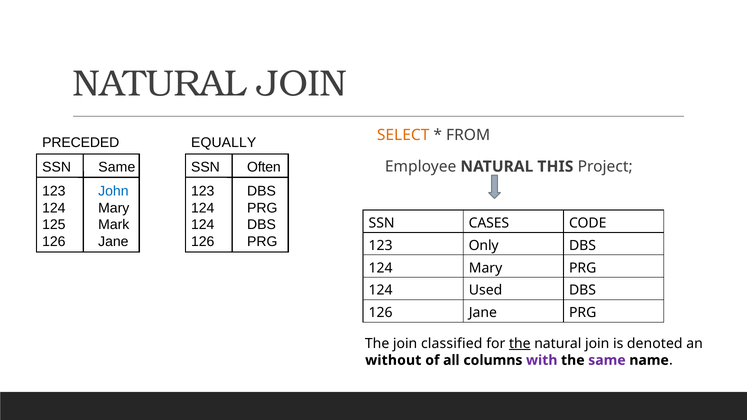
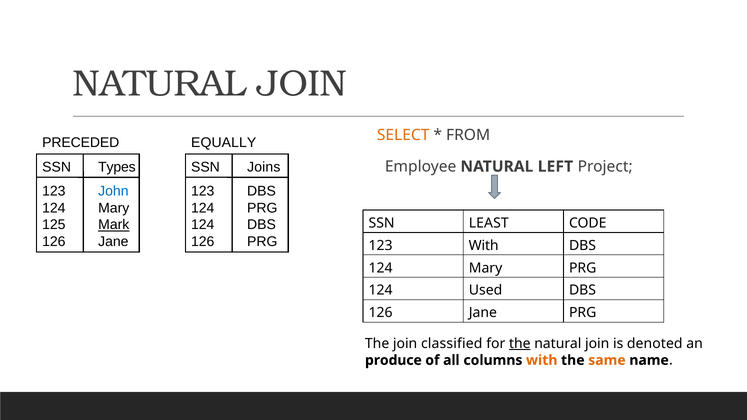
SSN Same: Same -> Types (117, 167)
Often: Often -> Joins (264, 167)
THIS: THIS -> LEFT (555, 167)
Mark underline: none -> present (114, 225)
CASES: CASES -> LEAST (489, 223)
123 Only: Only -> With (484, 246)
without: without -> produce (393, 360)
with colour: purple -> orange (542, 360)
same colour: purple -> orange (607, 360)
